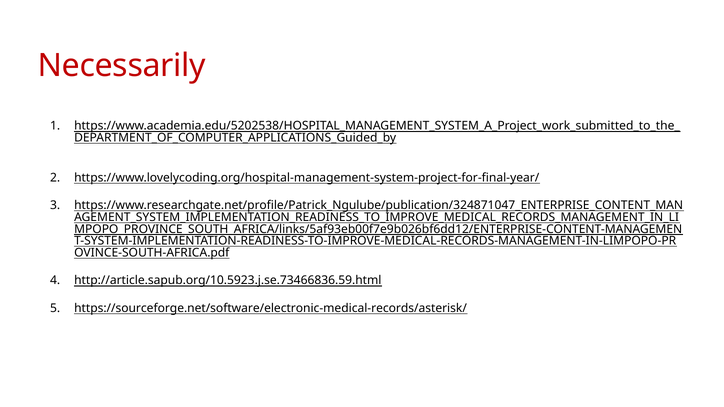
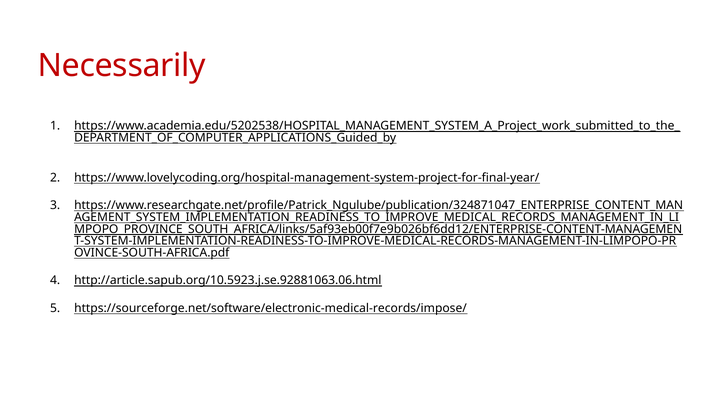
http://article.sapub.org/10.5923.j.se.73466836.59.html: http://article.sapub.org/10.5923.j.se.73466836.59.html -> http://article.sapub.org/10.5923.j.se.92881063.06.html (228, 281)
https://sourceforge.net/software/electronic-medical-records/asterisk/: https://sourceforge.net/software/electronic-medical-records/asterisk/ -> https://sourceforge.net/software/electronic-medical-records/impose/ (271, 308)
